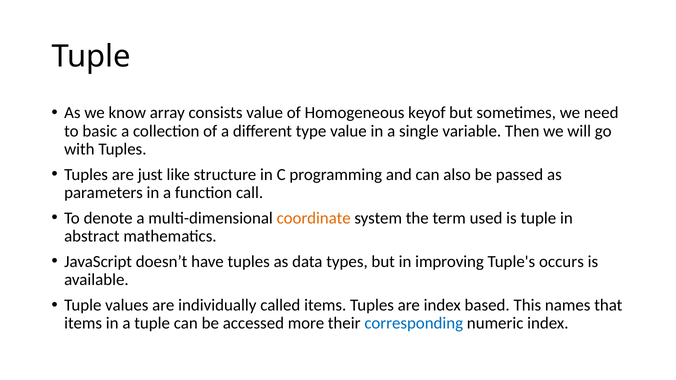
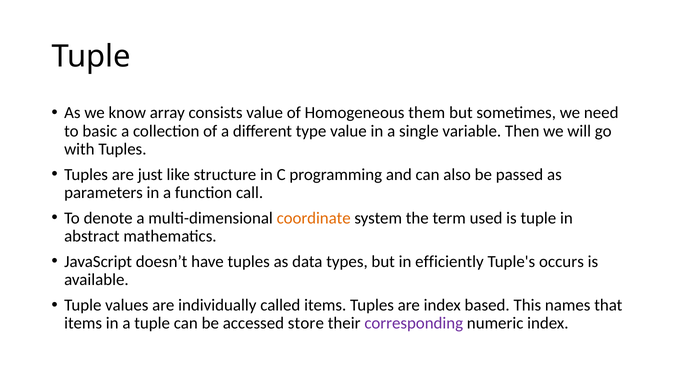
keyof: keyof -> them (427, 113)
improving: improving -> efficiently (449, 262)
more: more -> store (306, 323)
corresponding colour: blue -> purple (414, 323)
